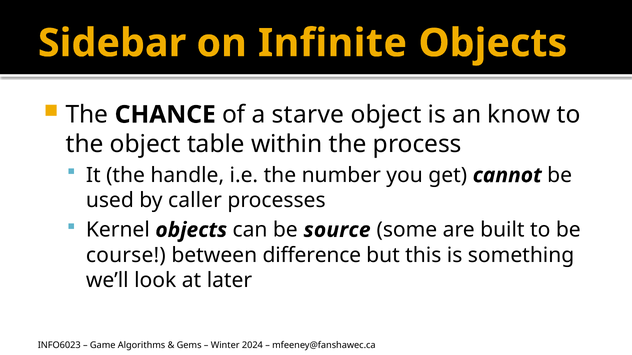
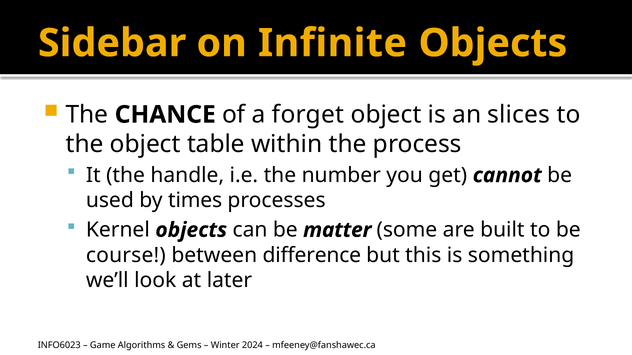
starve: starve -> forget (308, 115)
know: know -> slices (519, 115)
caller: caller -> times (195, 201)
source: source -> matter (337, 230)
